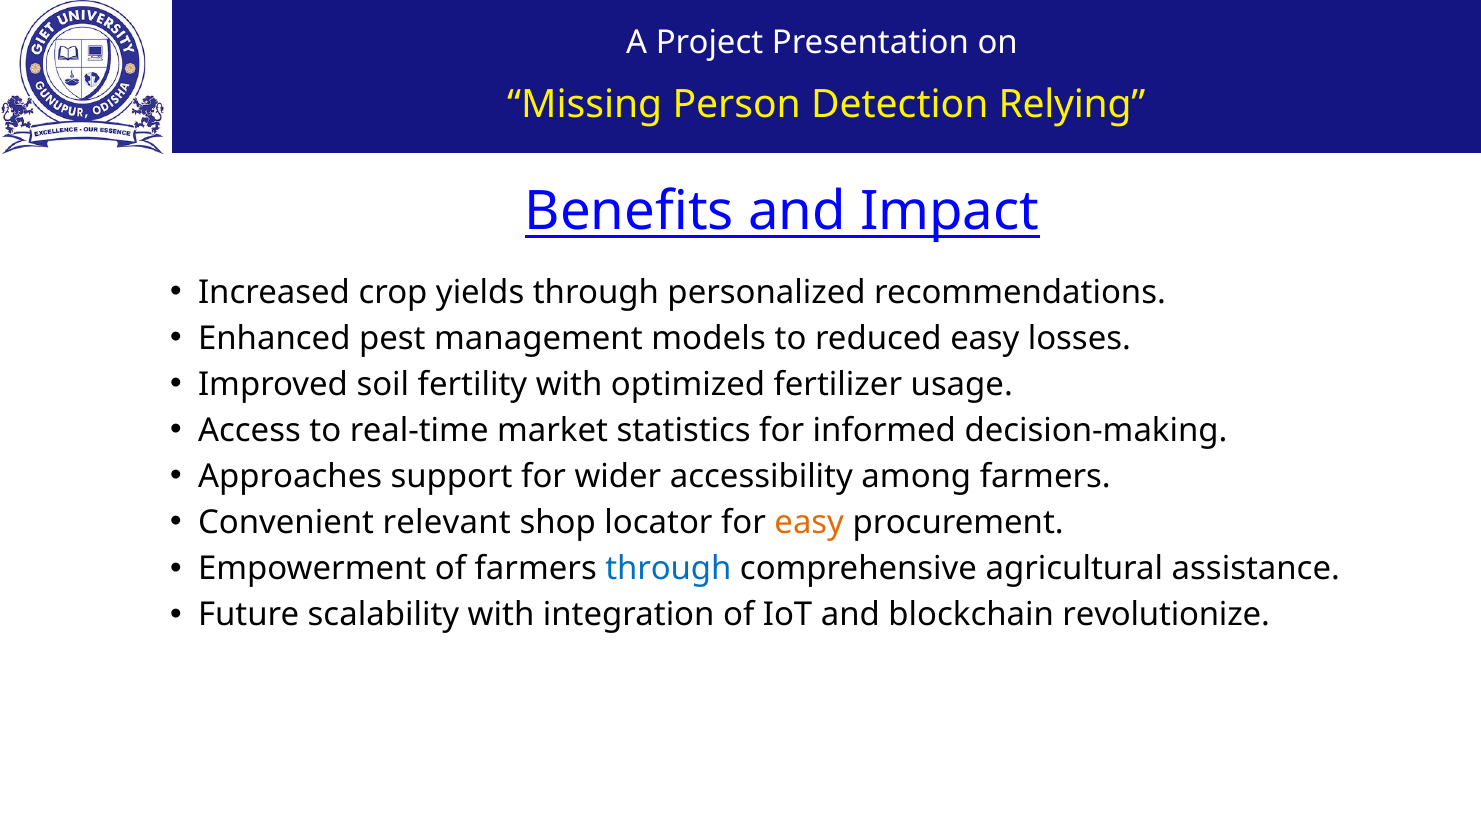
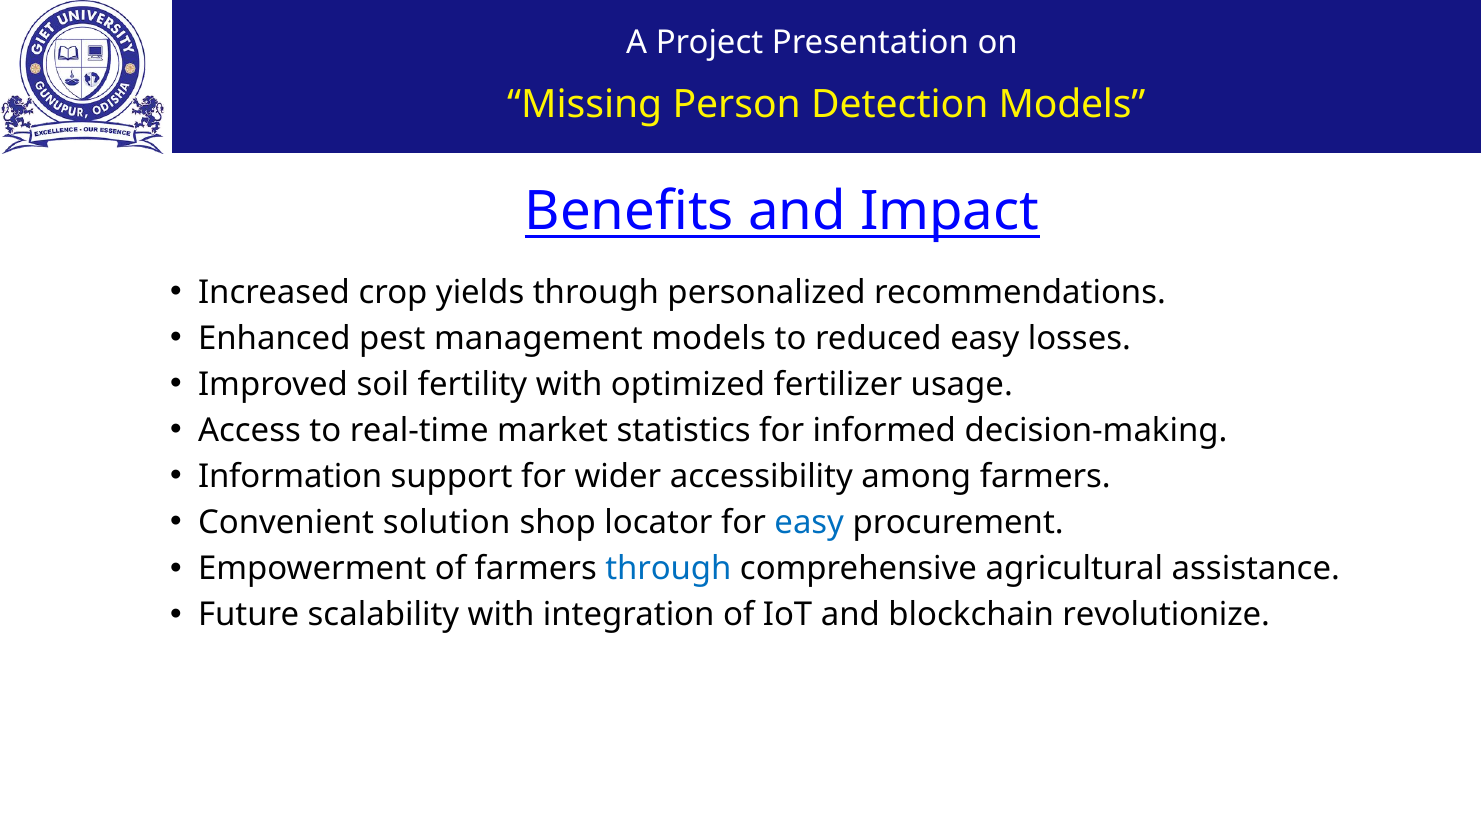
Detection Relying: Relying -> Models (1072, 105)
Approaches: Approaches -> Information (290, 477)
relevant: relevant -> solution (447, 523)
easy colour: orange -> blue (809, 523)
